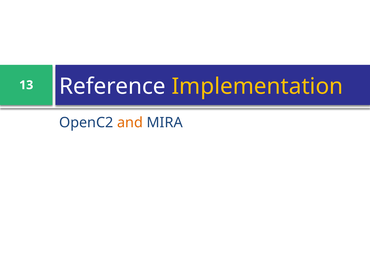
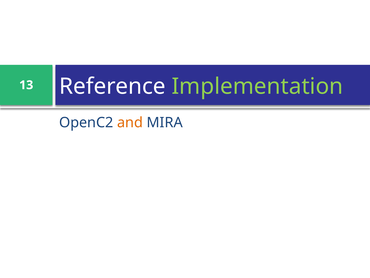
Implementation colour: yellow -> light green (257, 86)
